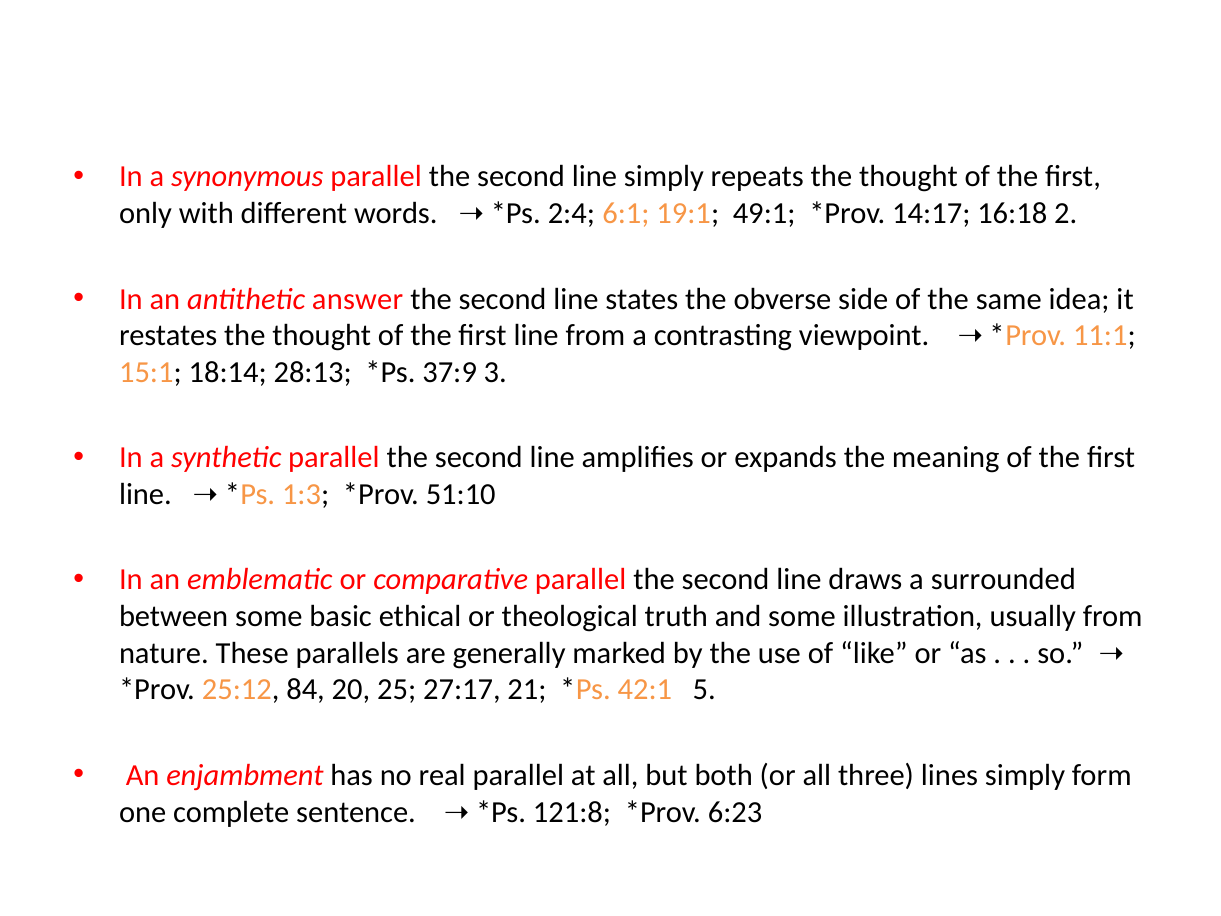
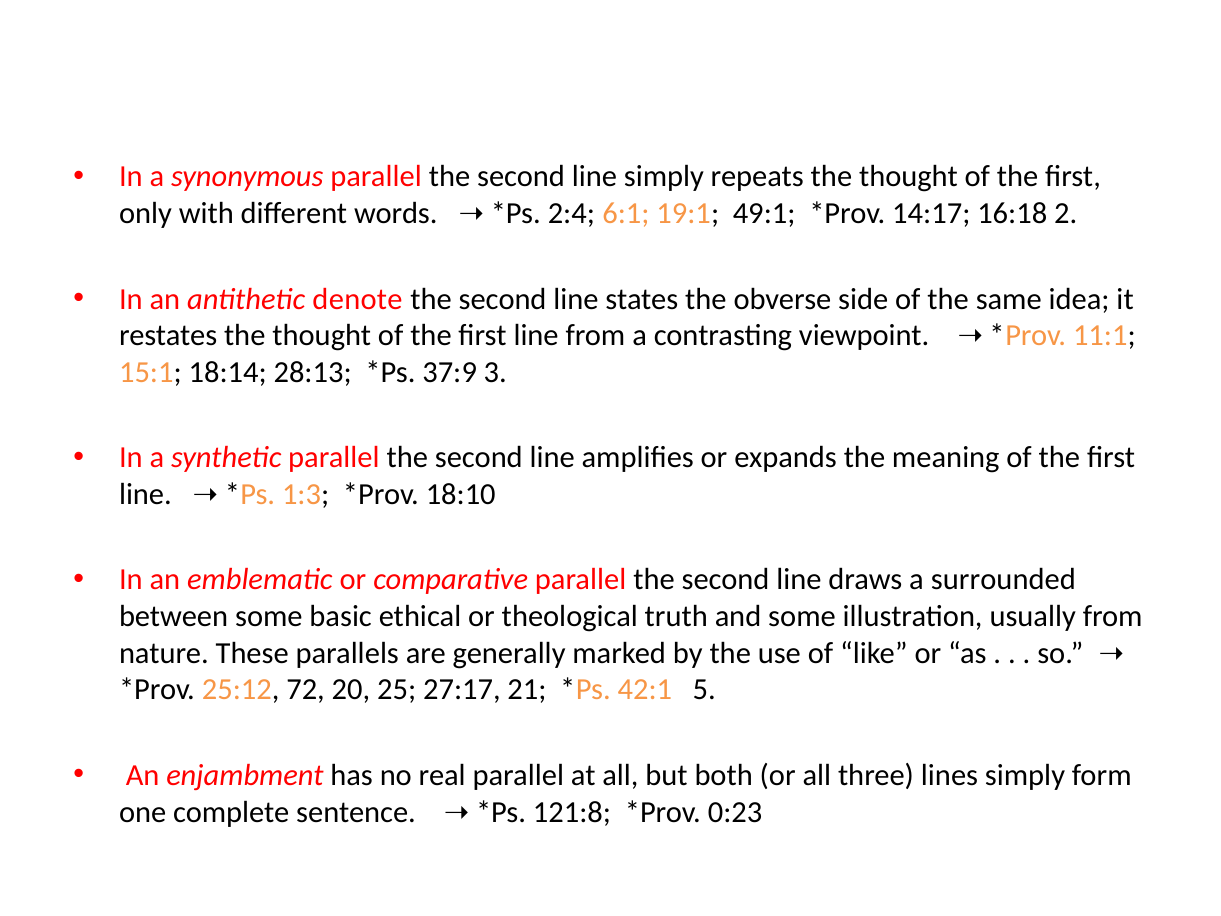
answer: answer -> denote (358, 299)
51:10: 51:10 -> 18:10 (461, 494)
84: 84 -> 72 (306, 690)
6:23: 6:23 -> 0:23 (735, 812)
